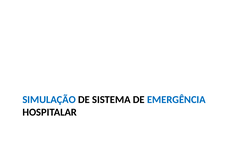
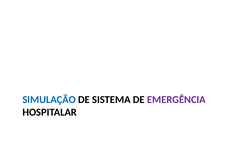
EMERGÊNCIA colour: blue -> purple (176, 99)
